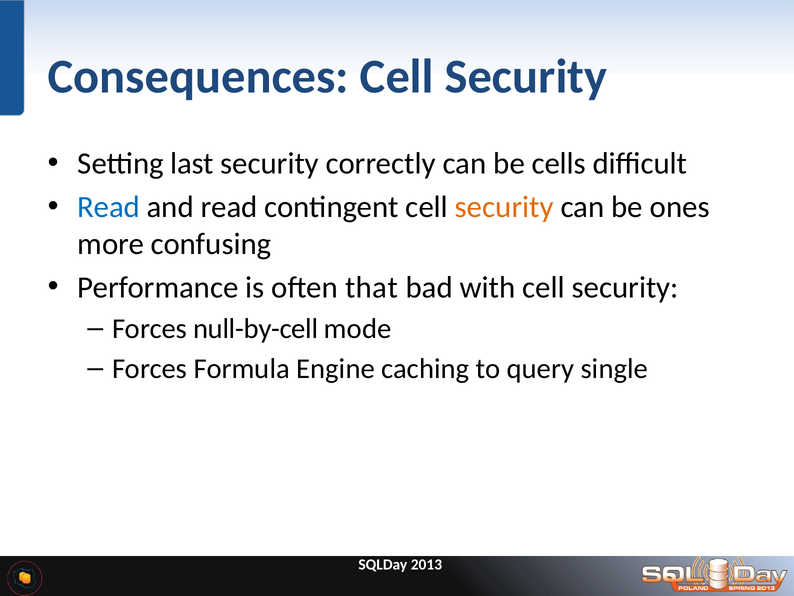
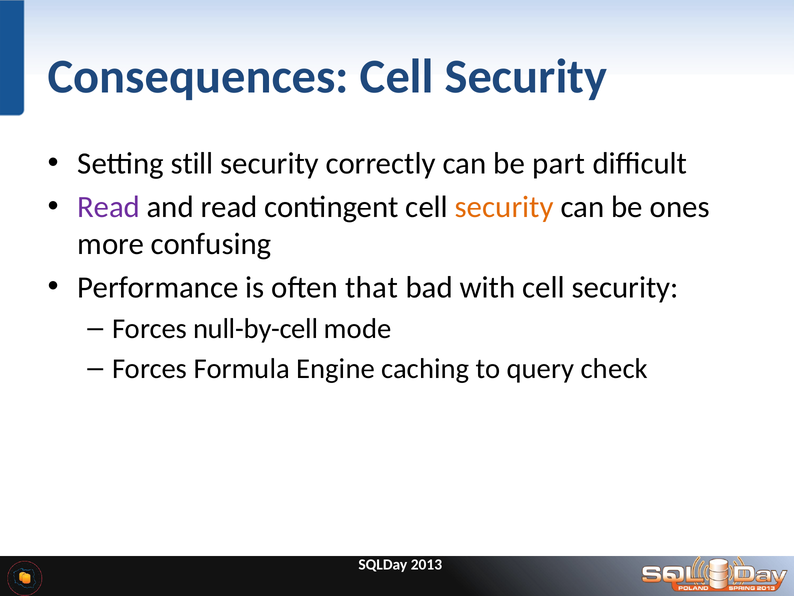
last: last -> still (192, 164)
cells: cells -> part (559, 164)
Read colour: blue -> purple (109, 207)
single: single -> check (614, 369)
